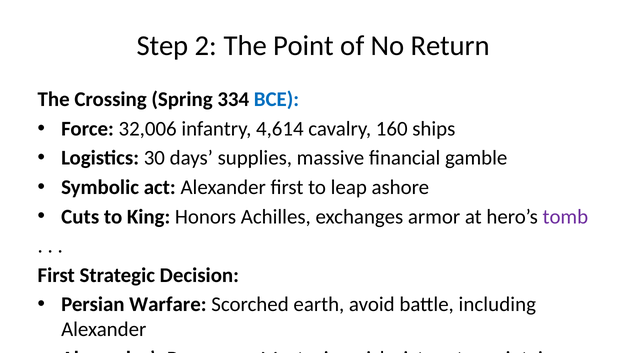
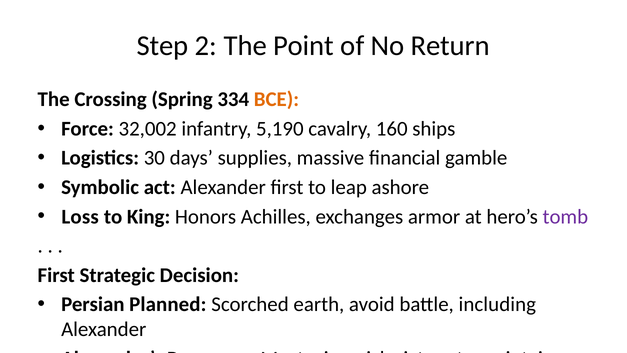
BCE colour: blue -> orange (276, 99)
32,006: 32,006 -> 32,002 (148, 129)
4,614: 4,614 -> 5,190 (280, 129)
Cuts: Cuts -> Loss (80, 216)
Warfare: Warfare -> Planned (168, 304)
